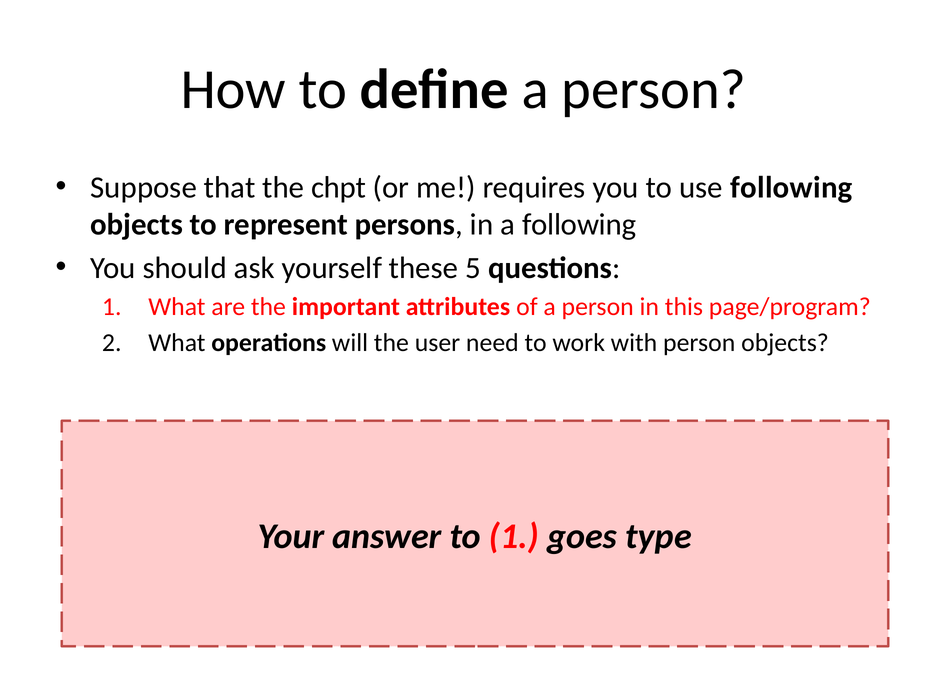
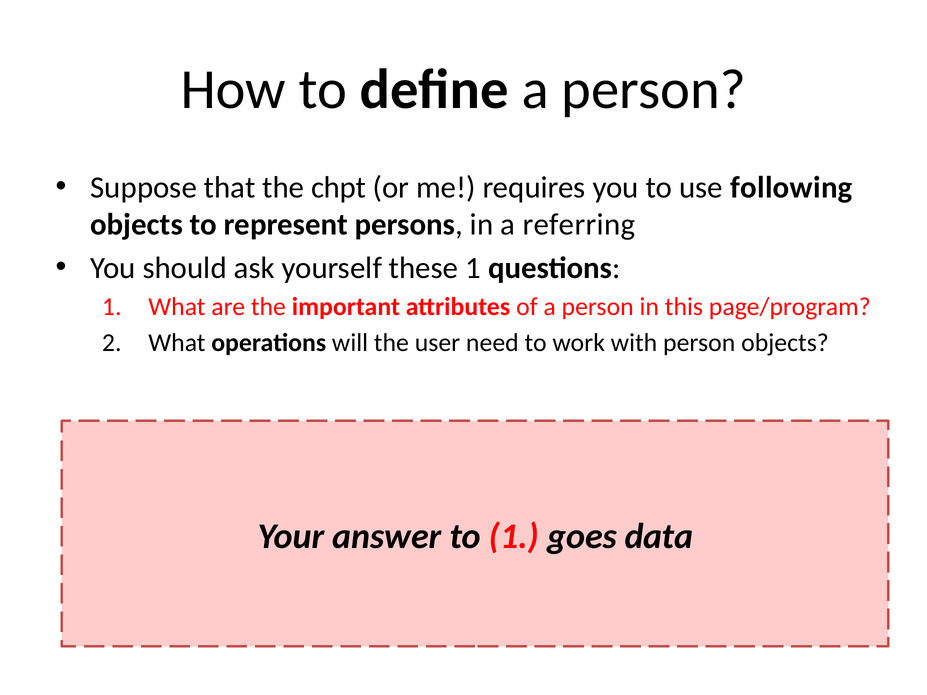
a following: following -> referring (579, 225)
these 5: 5 -> 1 (473, 268)
type: type -> data (659, 536)
